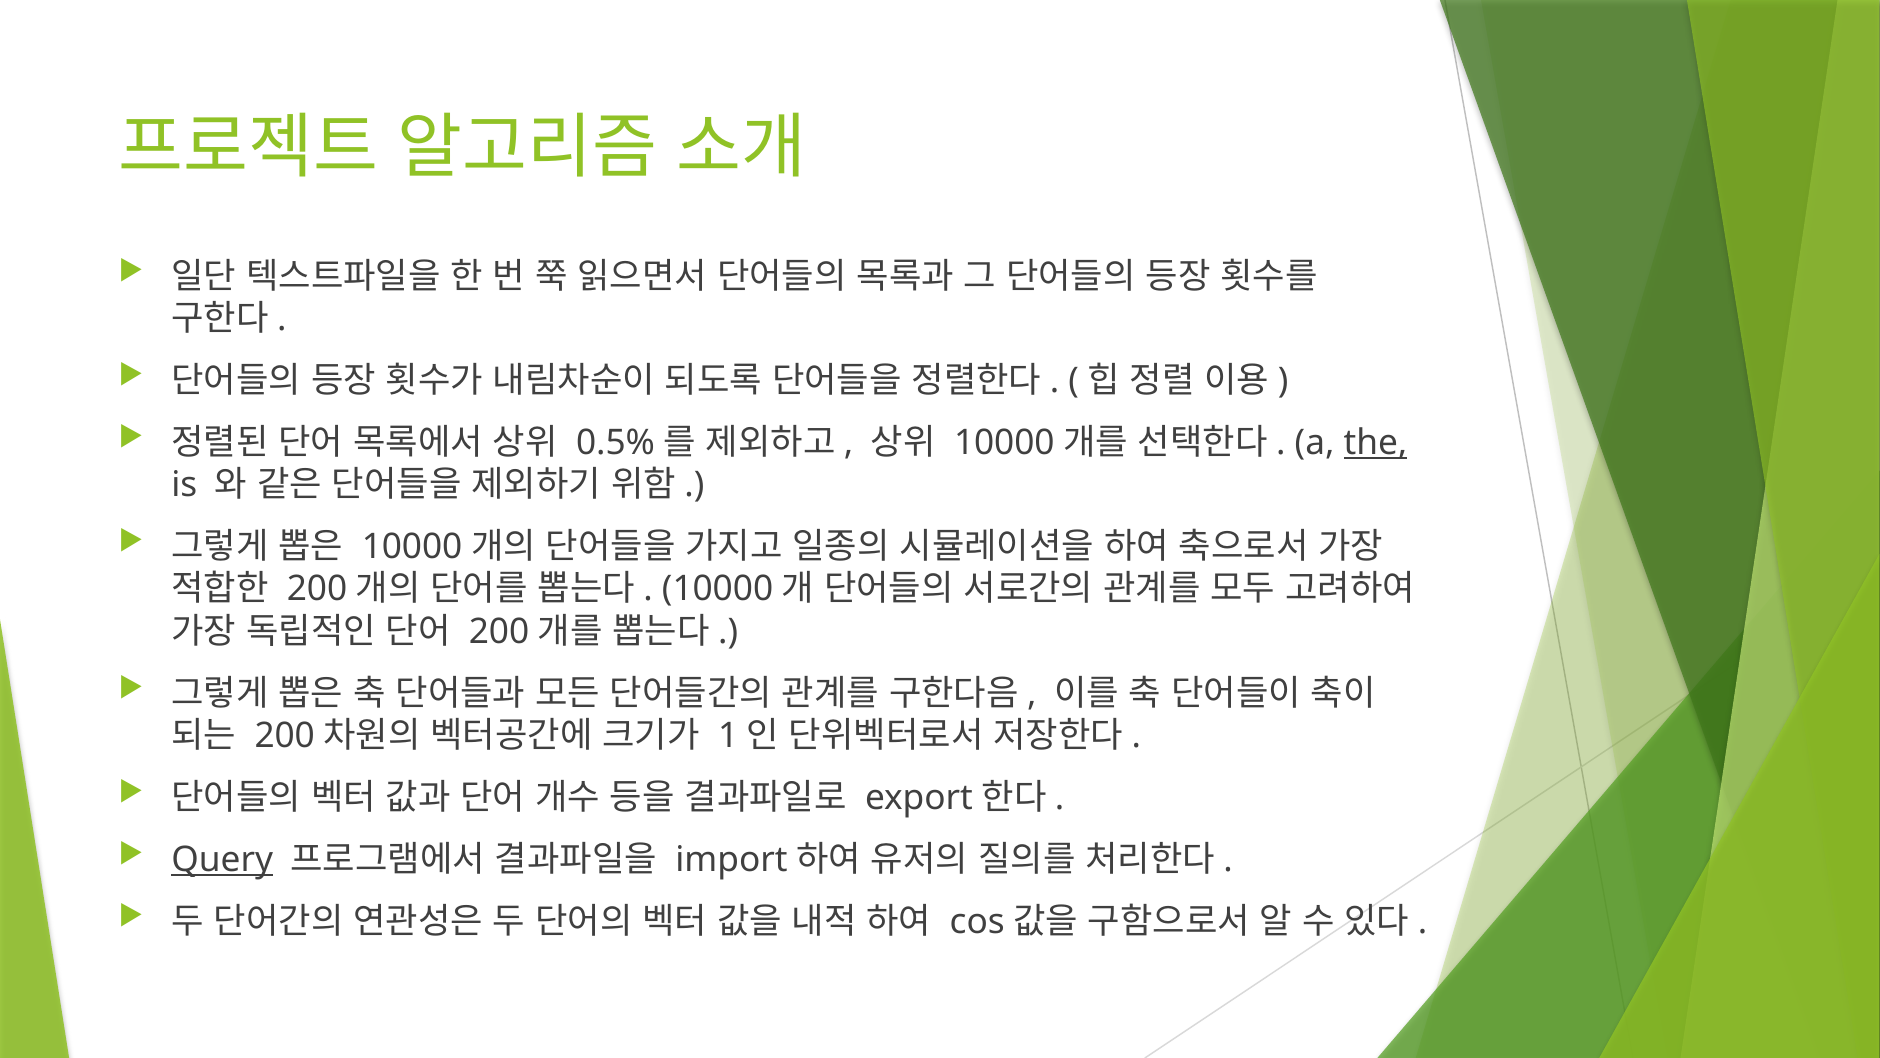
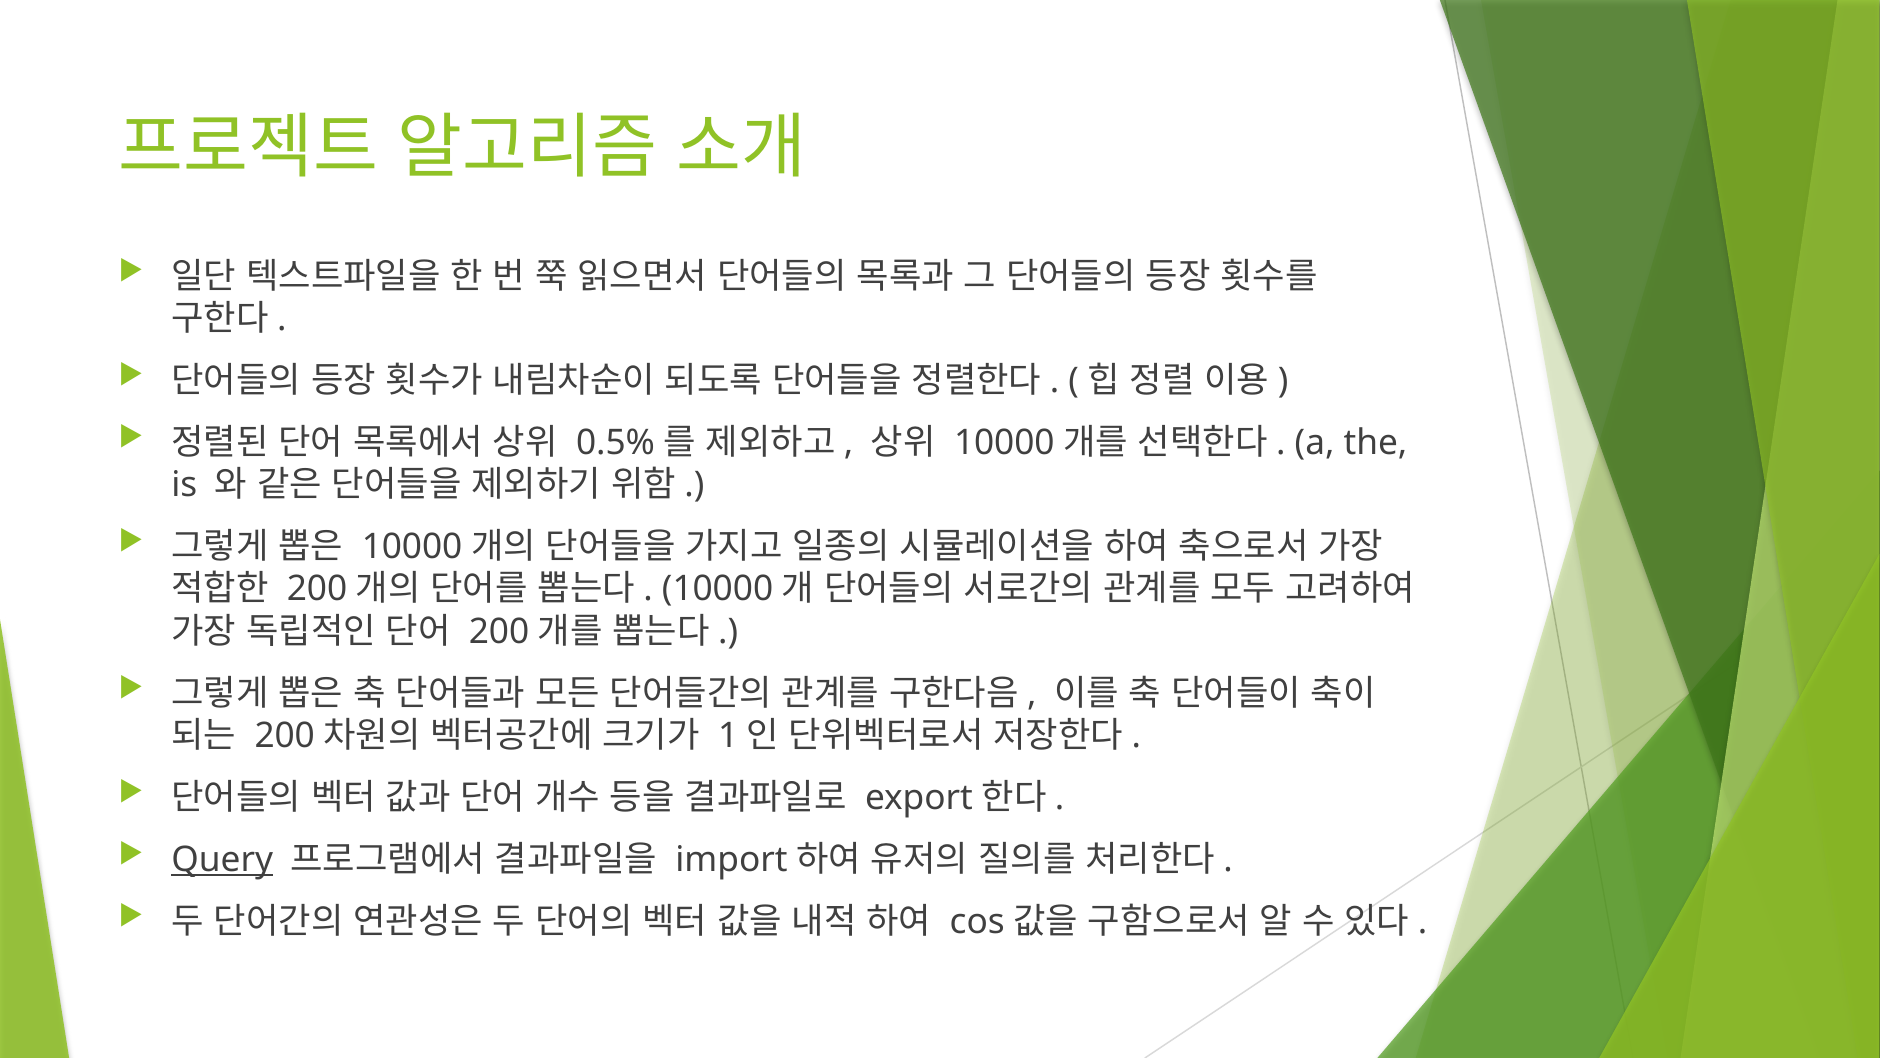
the underline: present -> none (1375, 442)
